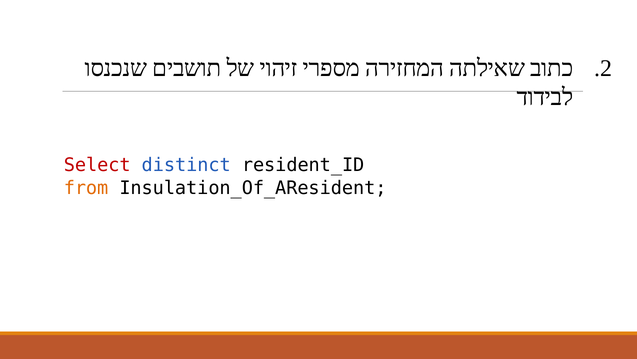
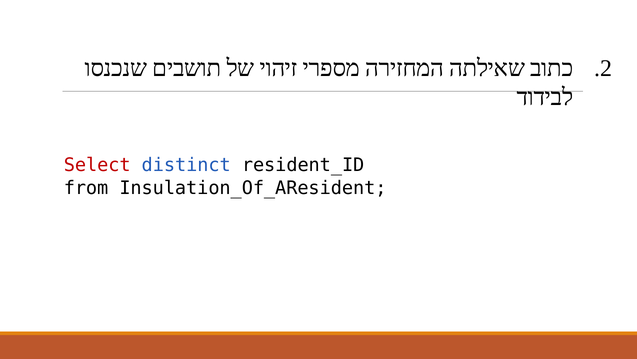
from colour: orange -> black (86, 188)
